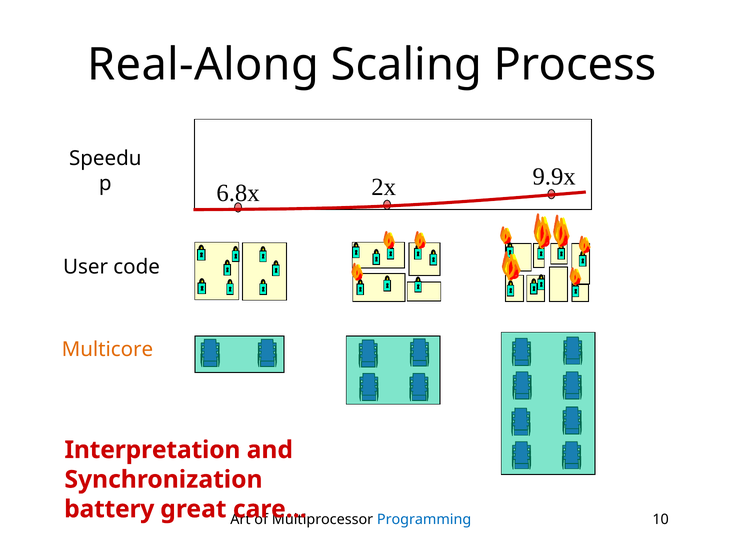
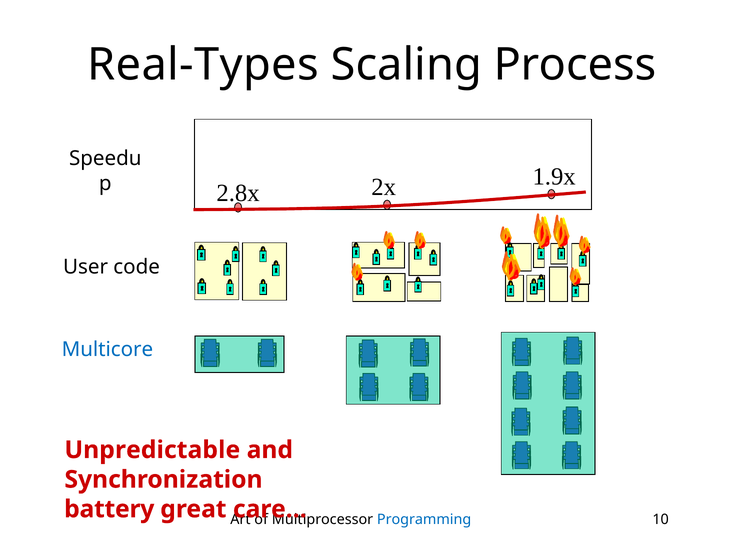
Real-Along: Real-Along -> Real-Types (203, 65)
6.8x: 6.8x -> 2.8x (238, 193)
9.9x: 9.9x -> 1.9x (554, 177)
Multicore colour: orange -> blue (107, 350)
Interpretation: Interpretation -> Unpredictable (152, 450)
